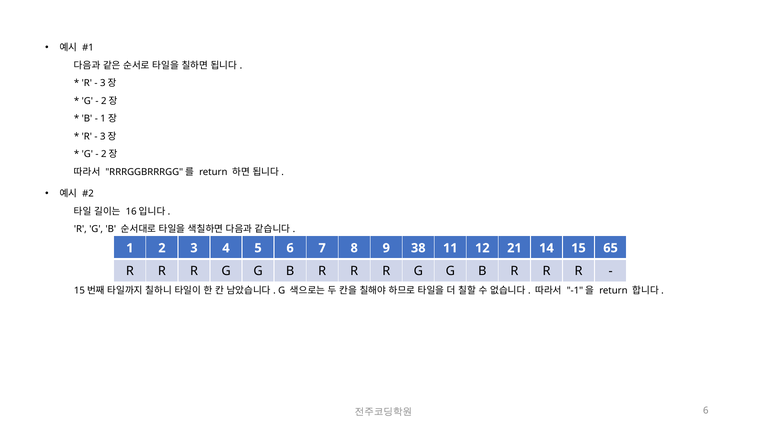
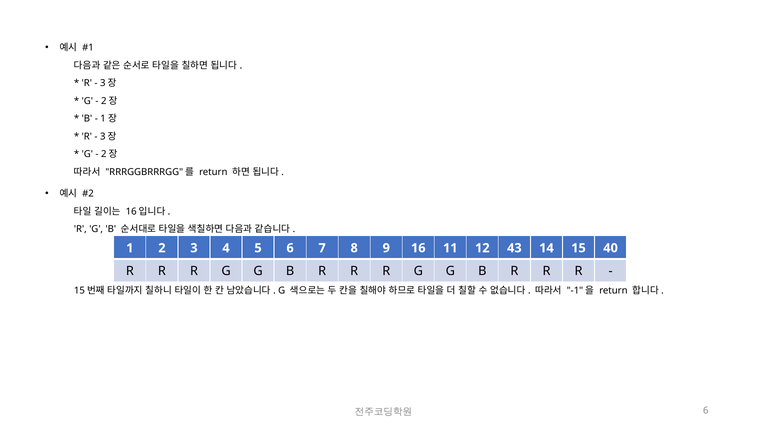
38: 38 -> 16 (418, 248)
21: 21 -> 43 (514, 248)
65: 65 -> 40 (611, 248)
